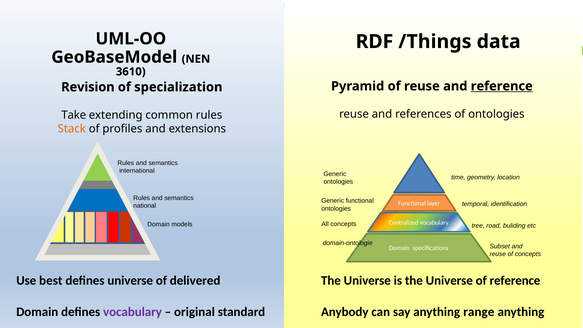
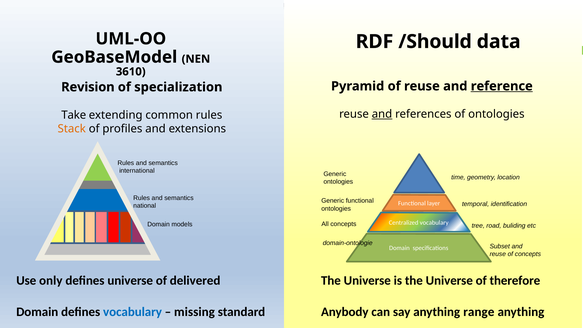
/Things: /Things -> /Should (435, 42)
and underline: none -> present (382, 114)
best: best -> only (51, 281)
reference: reference -> therefore (515, 281)
vocabulary colour: purple -> blue (132, 312)
original: original -> missing (194, 312)
